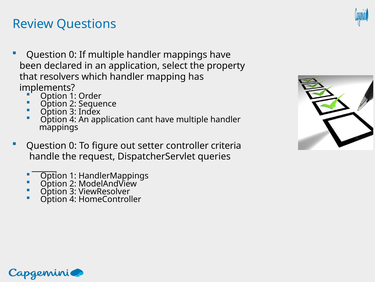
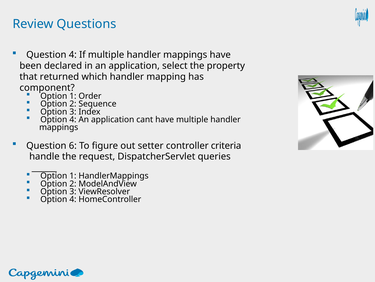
0: 0 -> 4 (73, 55)
resolvers: resolvers -> returned (59, 77)
implements: implements -> component (47, 87)
0: 0 -> 6 (73, 145)
